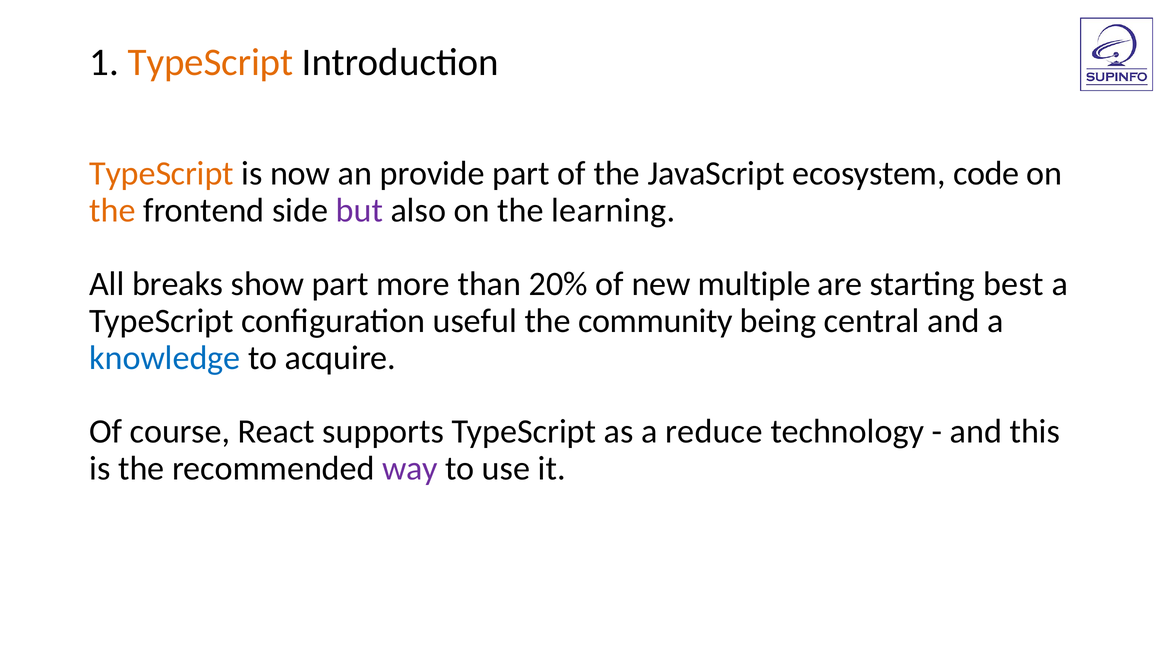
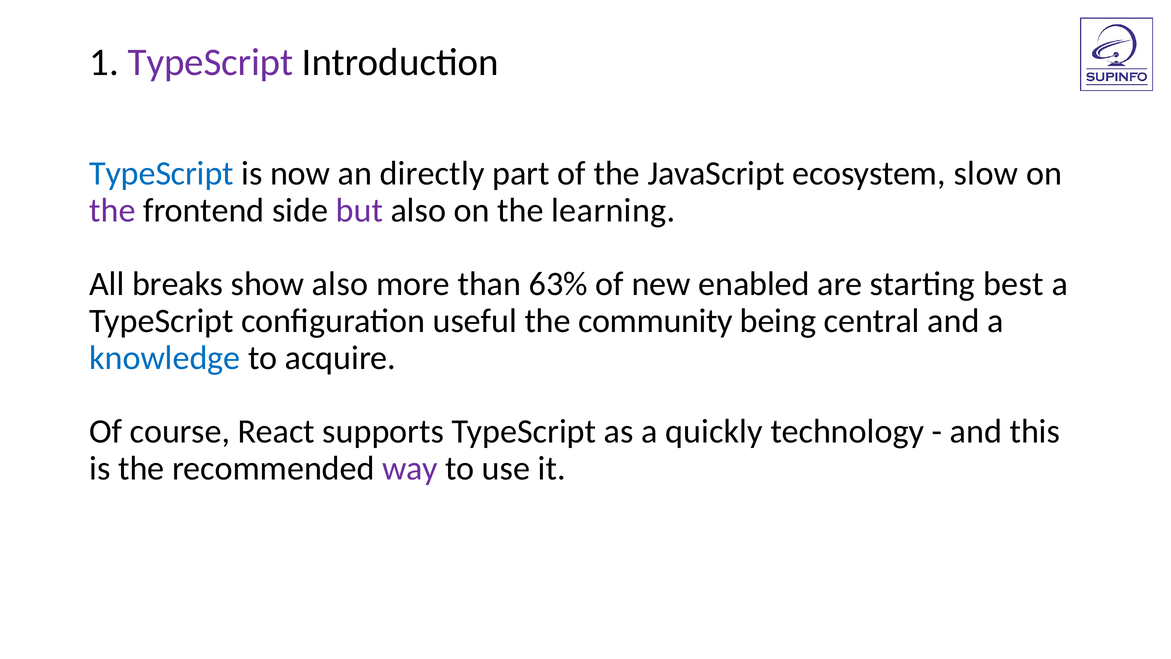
TypeScript colour: orange -> purple (210, 62)
TypeScript colour: orange -> blue (161, 174)
provide: provide -> directly (432, 174)
code: code -> slow (986, 174)
the colour: orange -> purple (112, 210)
show part: part -> also (340, 284)
20%: 20% -> 63% (558, 284)
multiple: multiple -> enabled (754, 284)
reduce: reduce -> quickly (714, 431)
